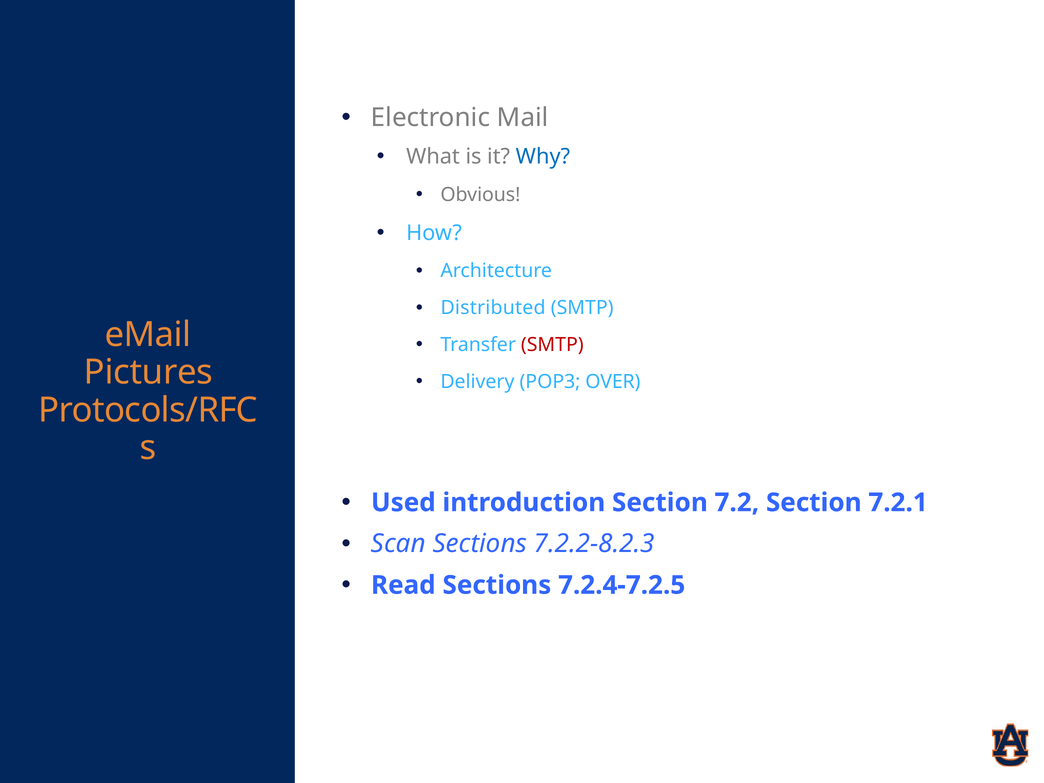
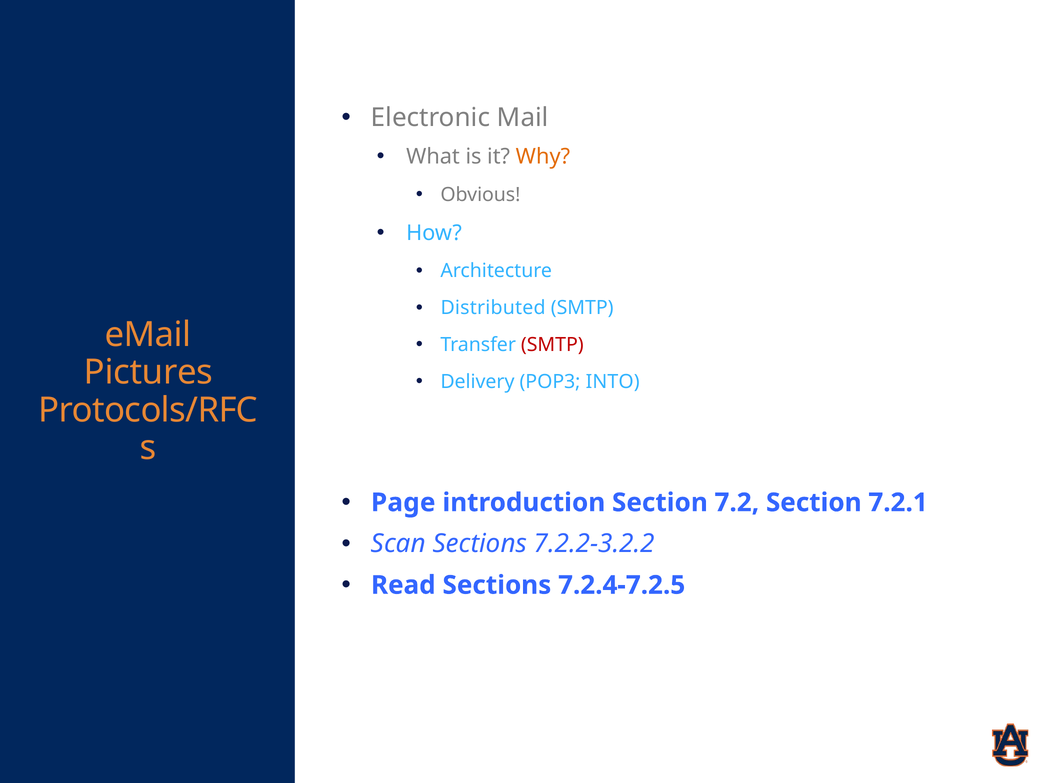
Why colour: blue -> orange (543, 157)
OVER: OVER -> INTO (613, 382)
Used: Used -> Page (403, 503)
7.2.2-8.2.3: 7.2.2-8.2.3 -> 7.2.2-3.2.2 (594, 544)
